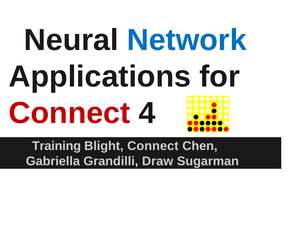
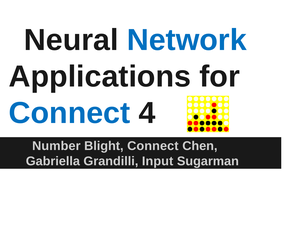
Connect colour: red -> blue (70, 113)
Training: Training -> Number (56, 146)
Draw: Draw -> Input (158, 161)
